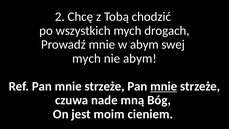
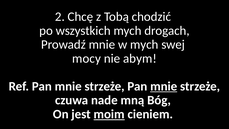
w abym: abym -> mych (144, 44)
mych: mych -> mocy (87, 58)
moim underline: none -> present (109, 114)
